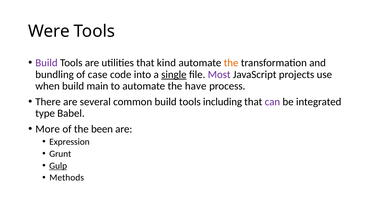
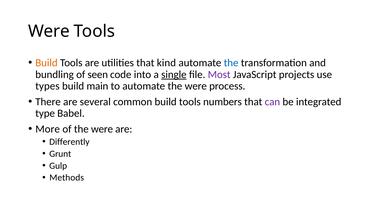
Build colour: purple -> orange (46, 63)
the colour: orange -> blue (231, 63)
case: case -> seen (98, 75)
when: when -> types (47, 86)
automate the have: have -> were (196, 86)
including: including -> numbers (223, 102)
of the been: been -> were (102, 129)
Expression: Expression -> Differently (69, 142)
Gulp underline: present -> none (58, 166)
